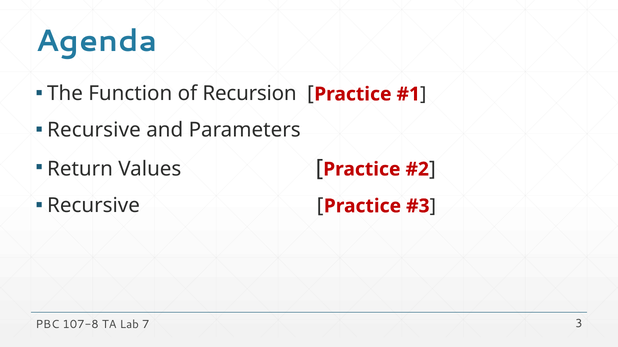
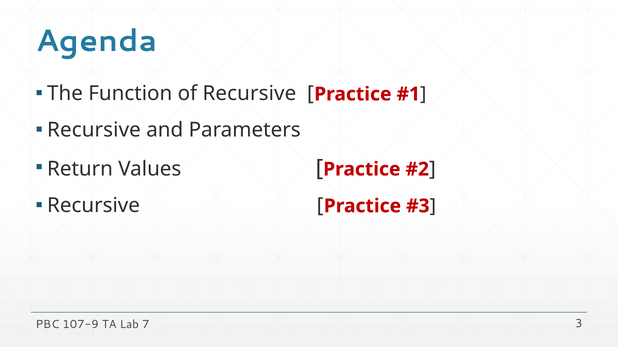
of Recursion: Recursion -> Recursive (249, 94)
107-8: 107-8 -> 107-9 (81, 325)
